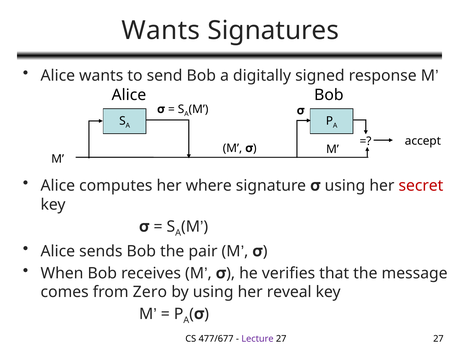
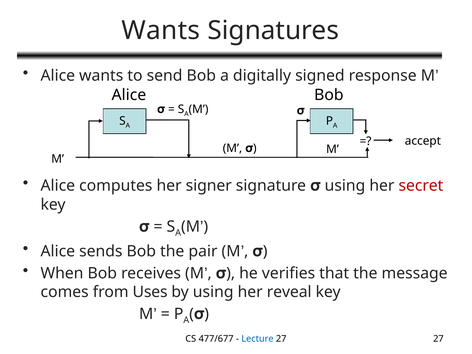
where: where -> signer (209, 186)
Zero: Zero -> Uses (150, 292)
Lecture colour: purple -> blue (257, 339)
